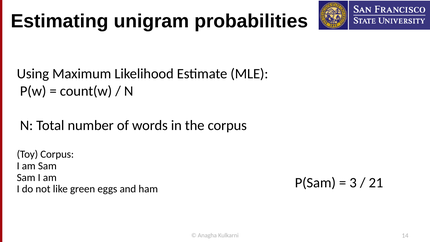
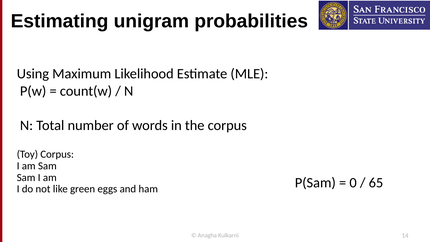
3: 3 -> 0 (353, 183)
21: 21 -> 65 (376, 183)
